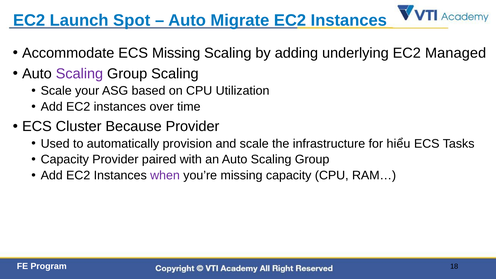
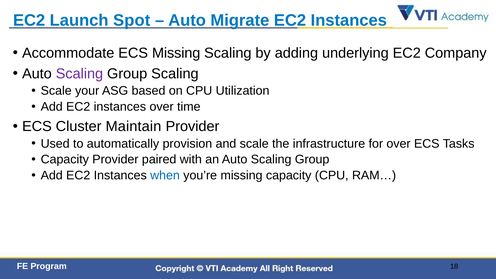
Managed: Managed -> Company (456, 53)
Because: Because -> Maintain (133, 127)
for hiểu: hiểu -> over (399, 144)
when colour: purple -> blue (165, 176)
